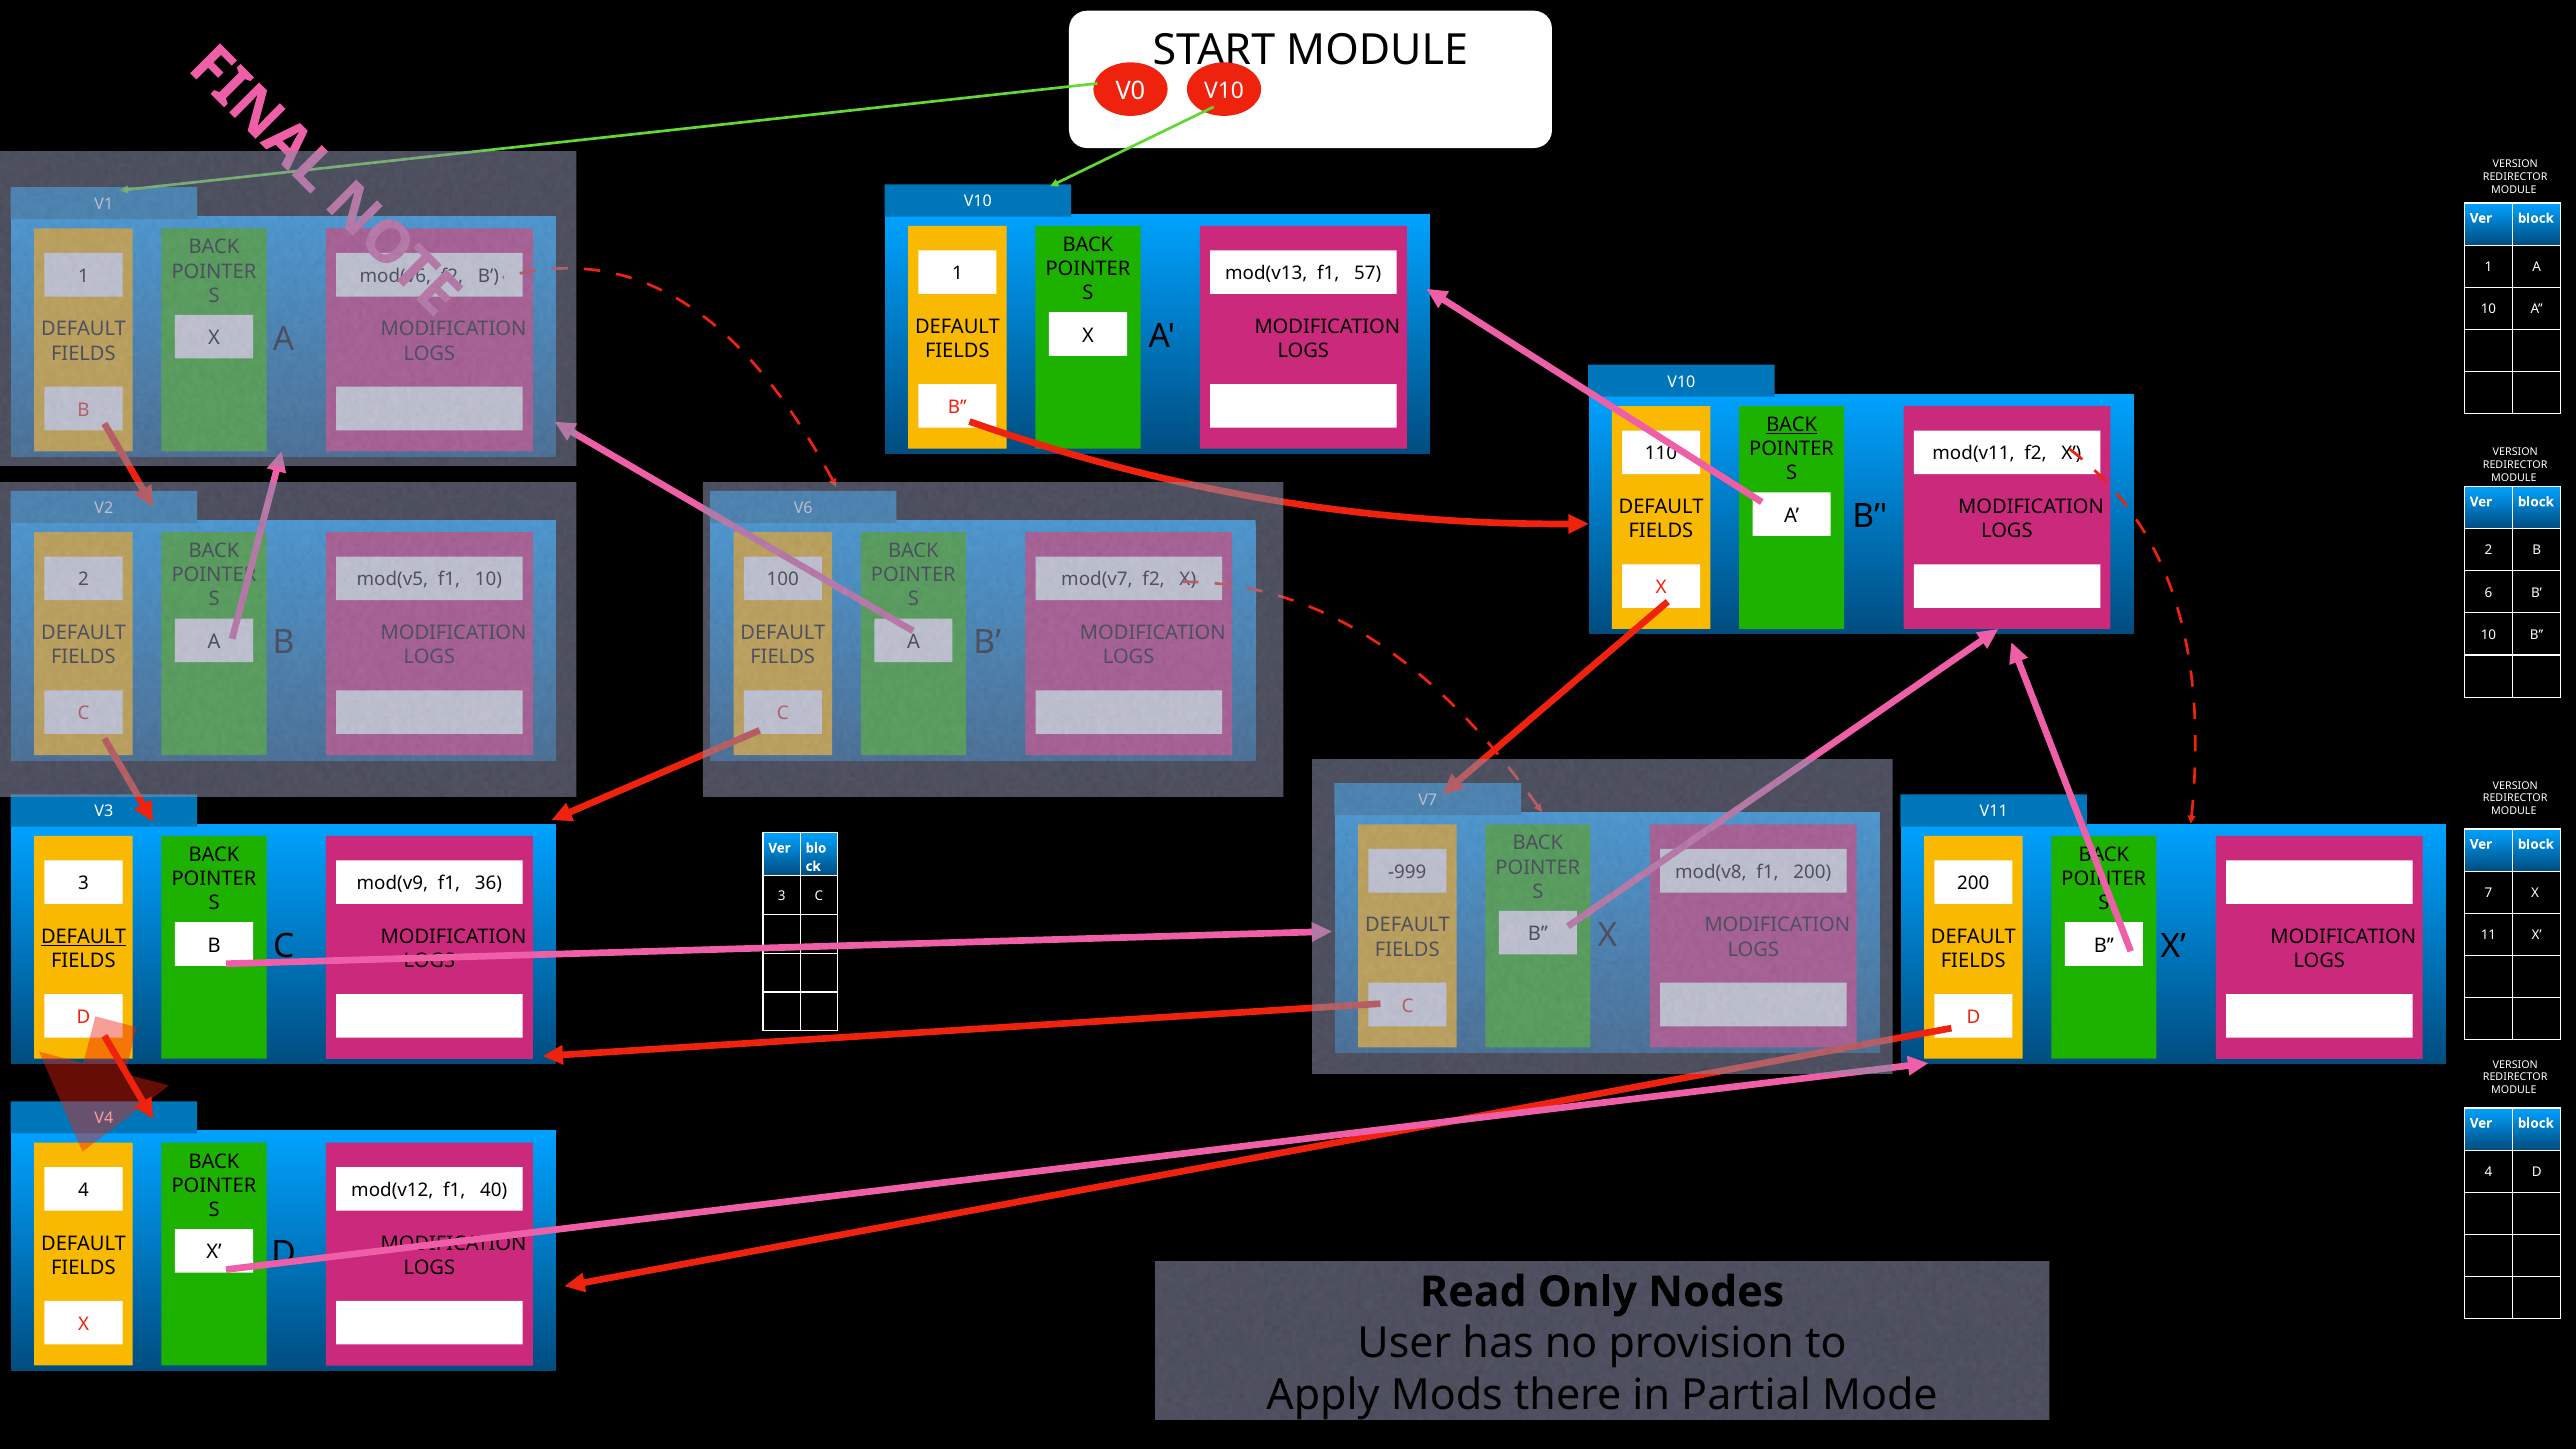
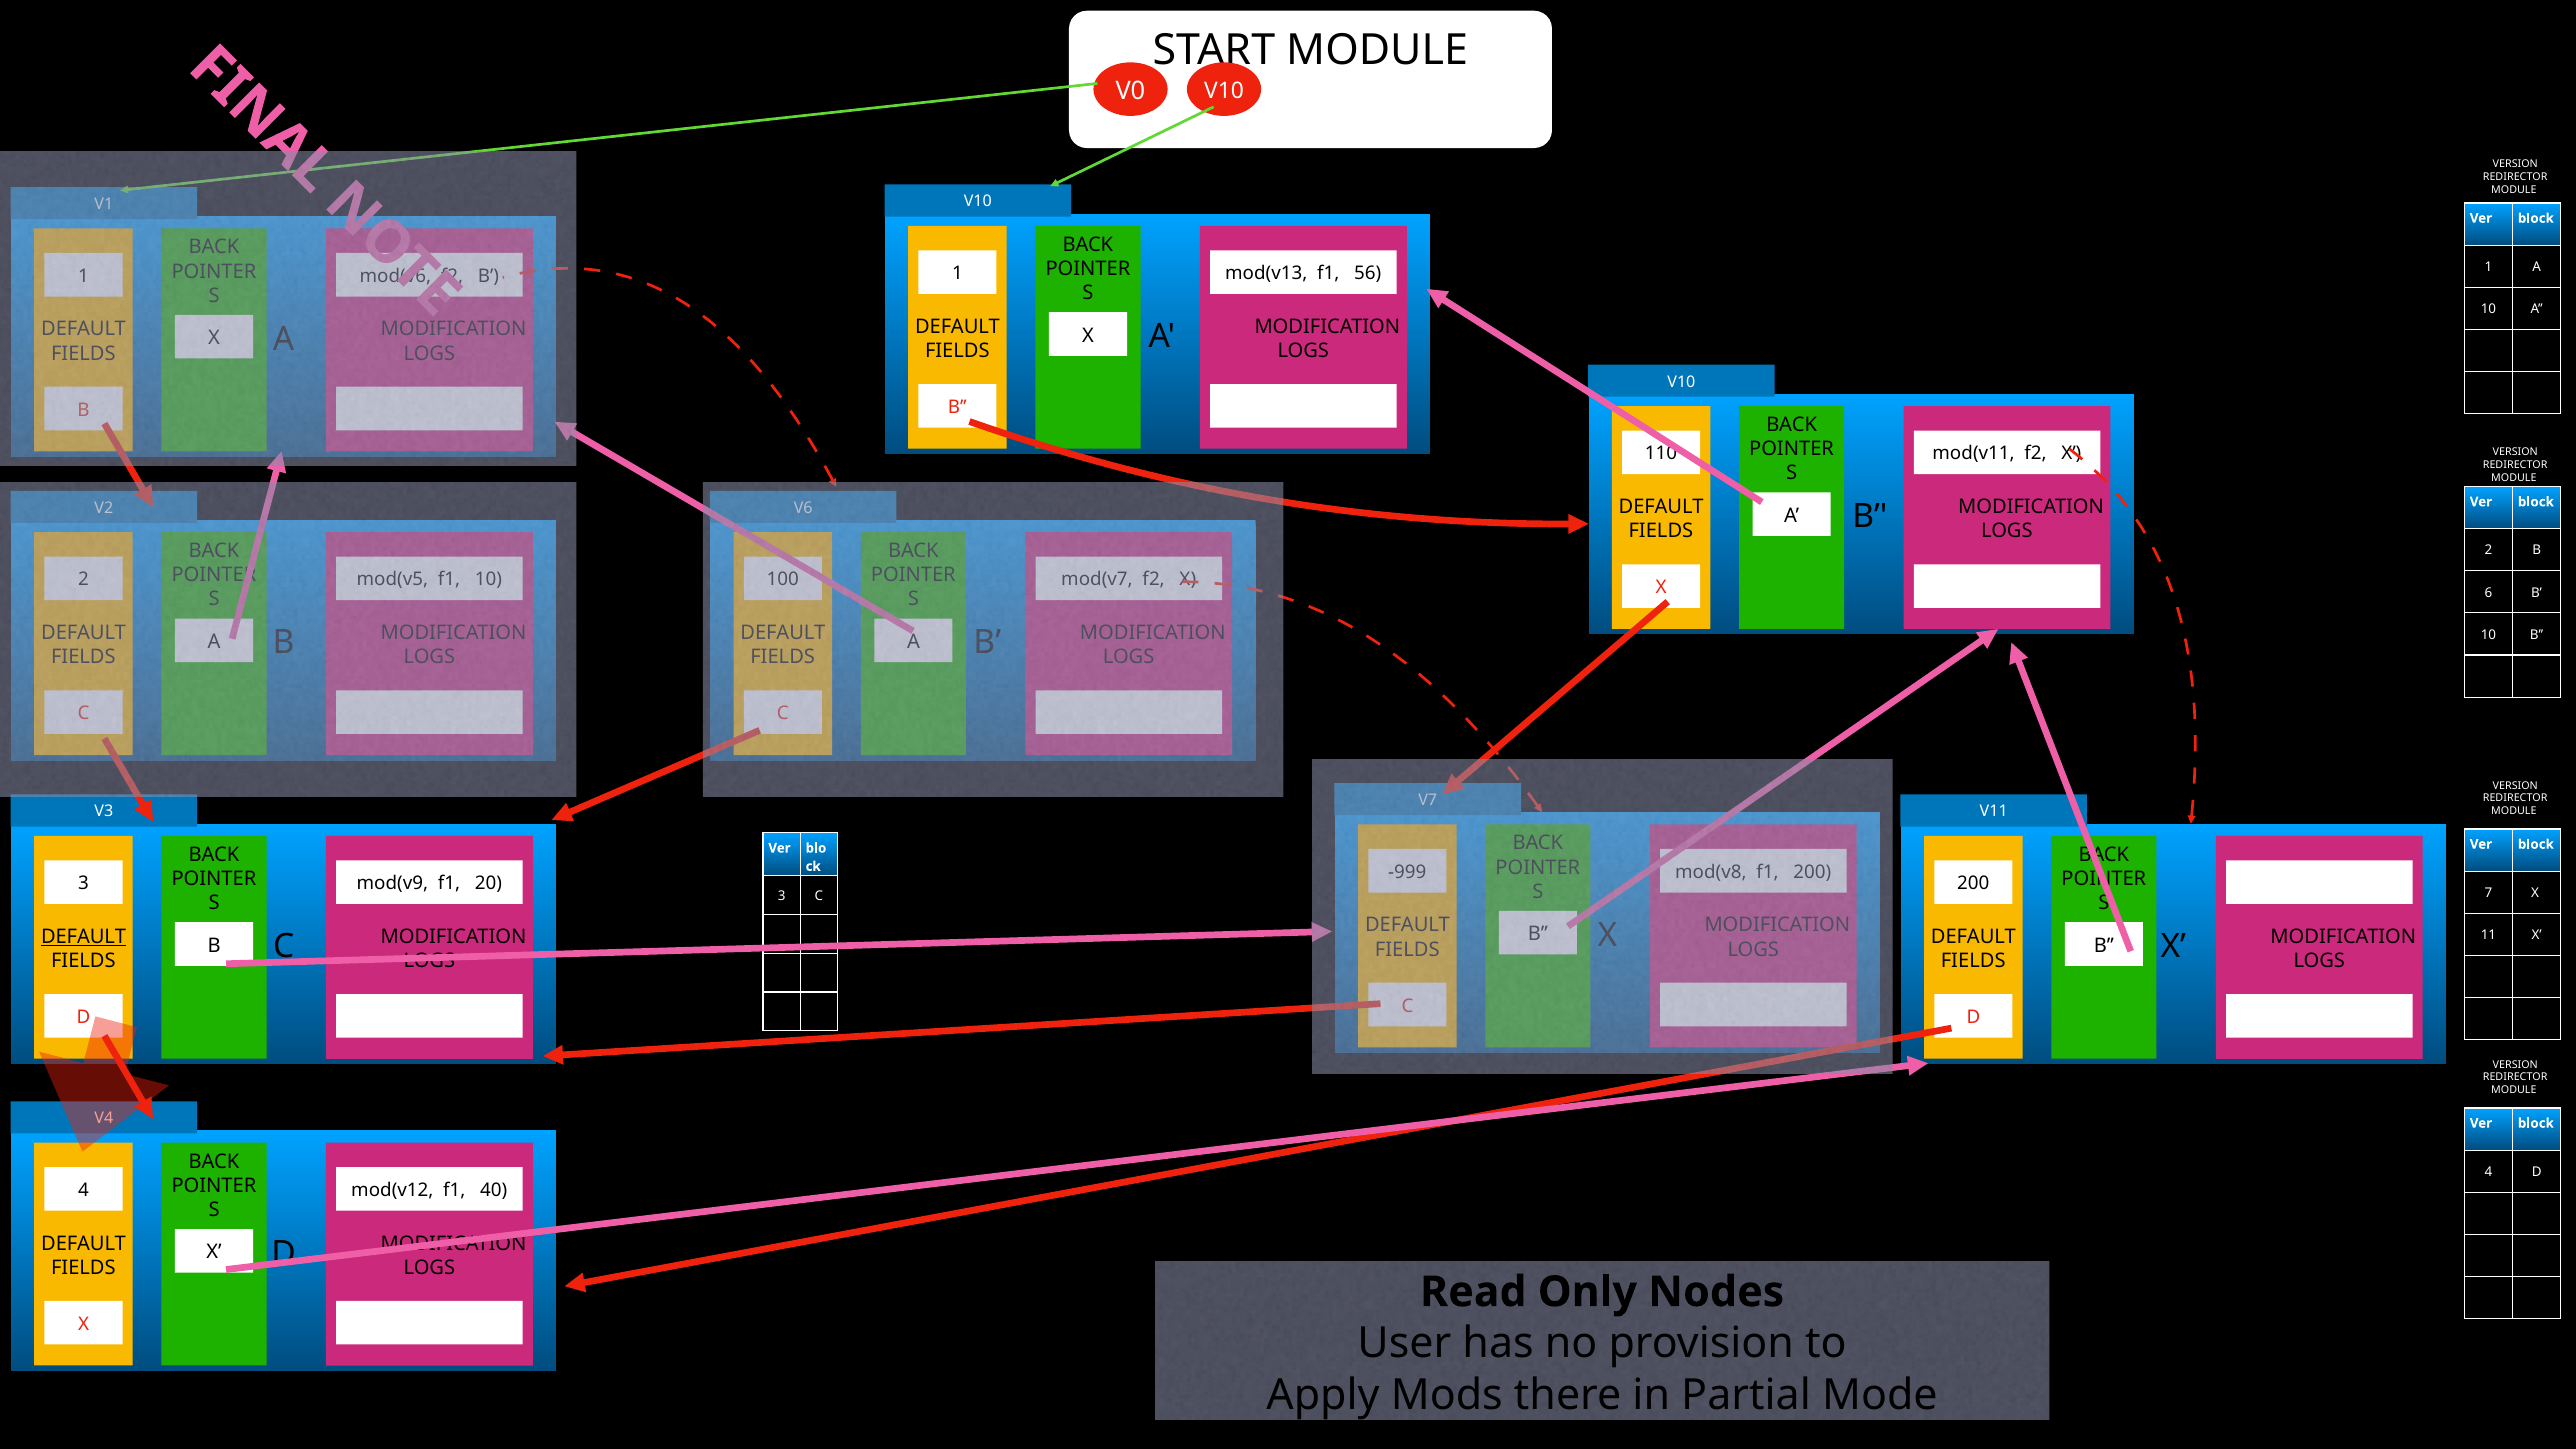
57: 57 -> 56 (1368, 273)
BACK underline: present -> none (1792, 425)
36: 36 -> 20 (488, 883)
